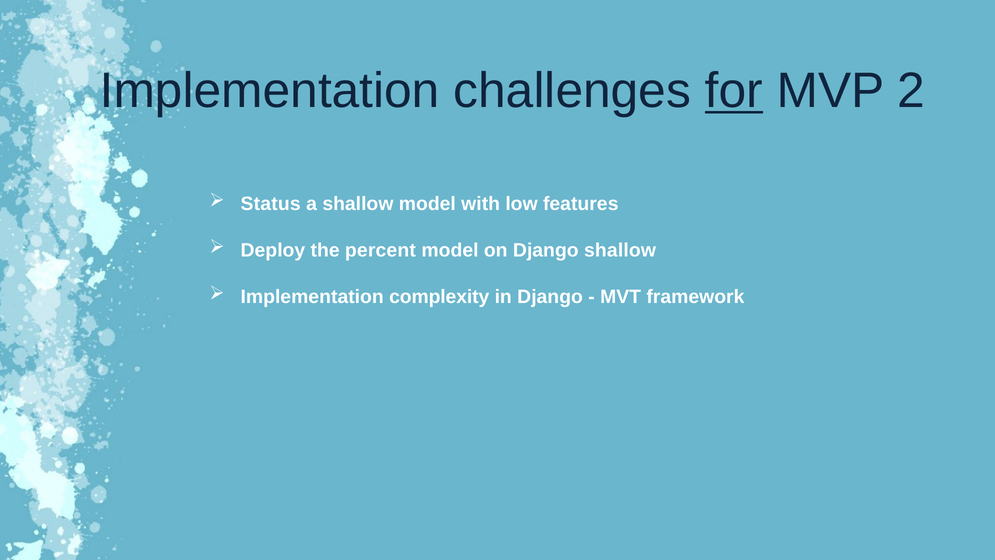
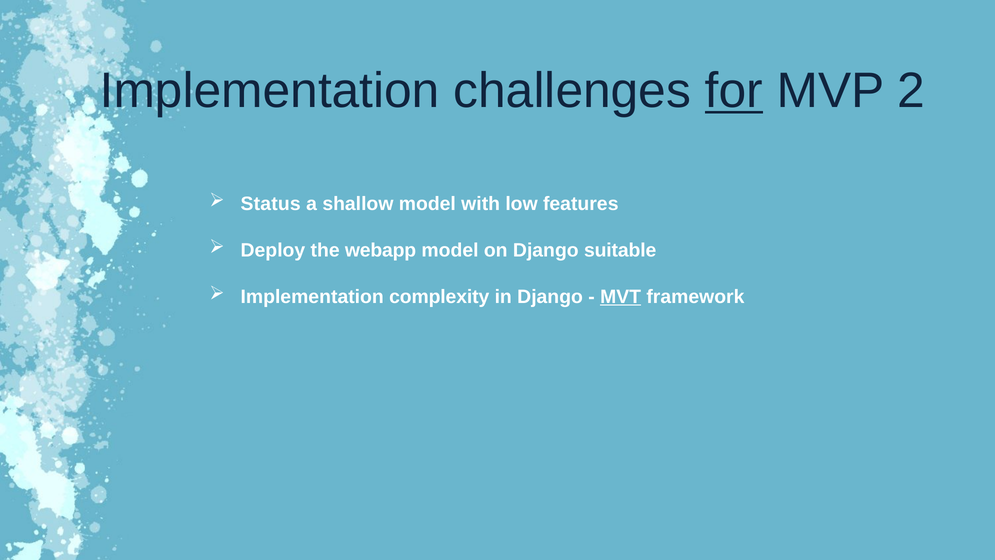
percent: percent -> webapp (381, 250)
Django shallow: shallow -> suitable (620, 250)
MVT underline: none -> present (621, 297)
